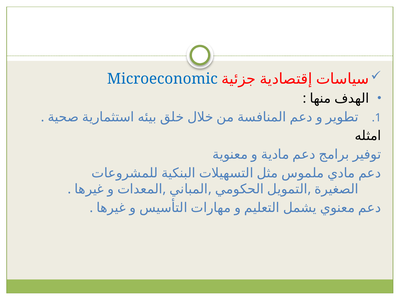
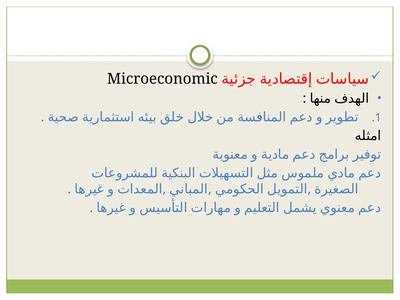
Microeconomic colour: blue -> black (162, 79)
